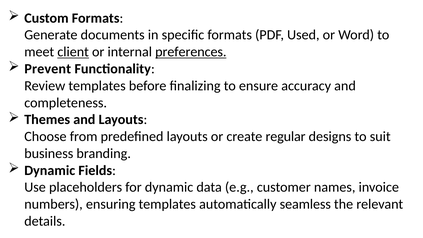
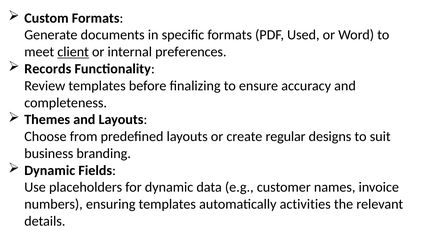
preferences underline: present -> none (191, 52)
Prevent: Prevent -> Records (48, 69)
seamless: seamless -> activities (305, 204)
